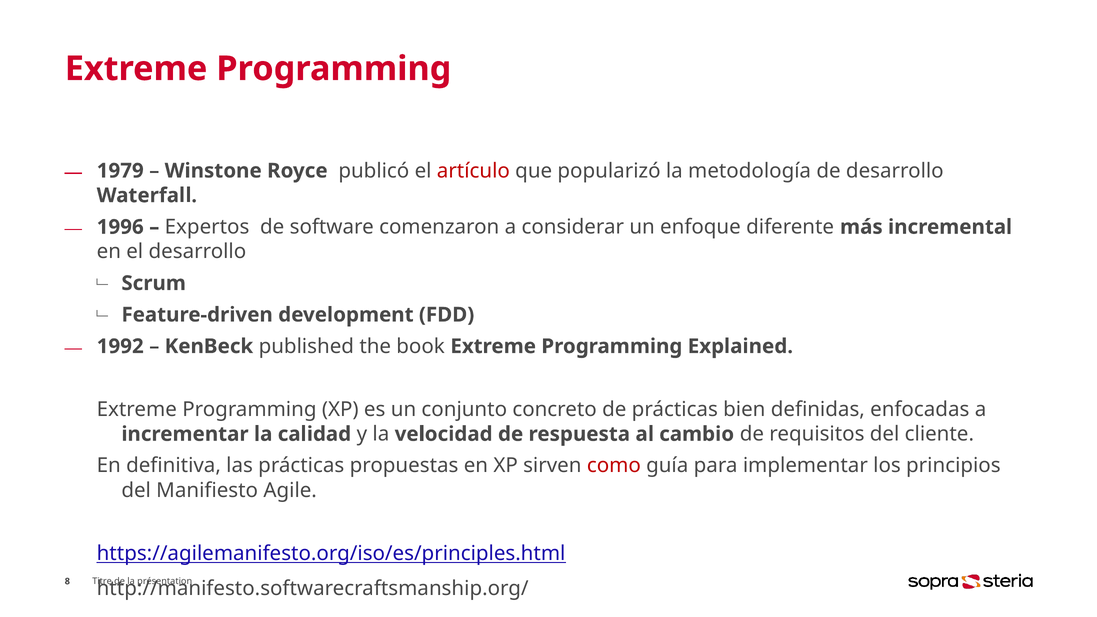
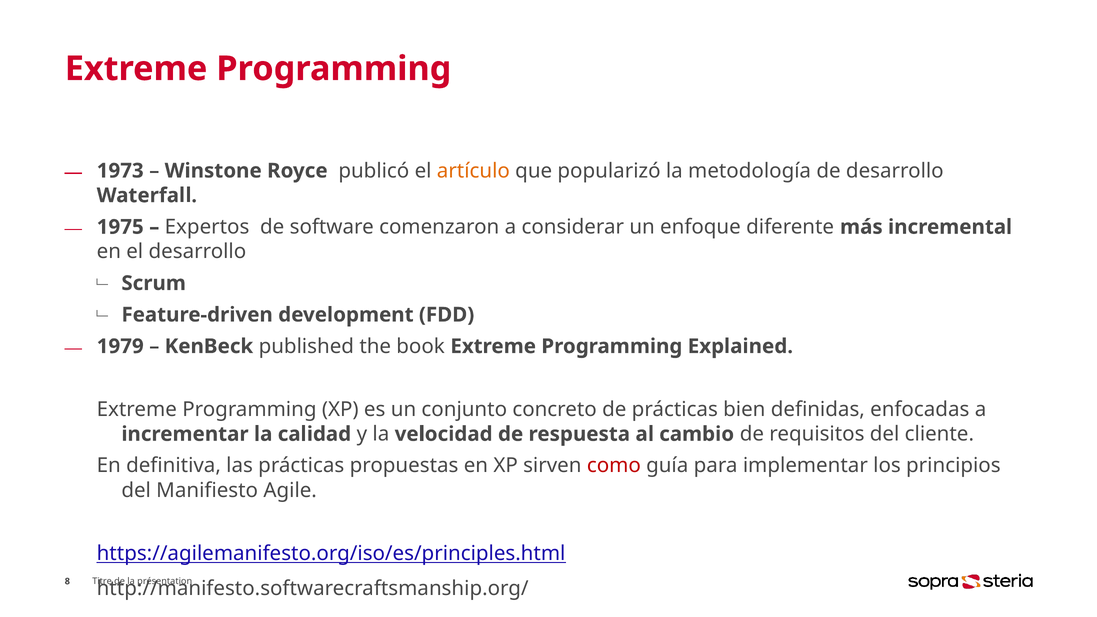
1979: 1979 -> 1973 (120, 171)
artículo colour: red -> orange (473, 171)
1996: 1996 -> 1975 (120, 227)
1992: 1992 -> 1979 (120, 346)
